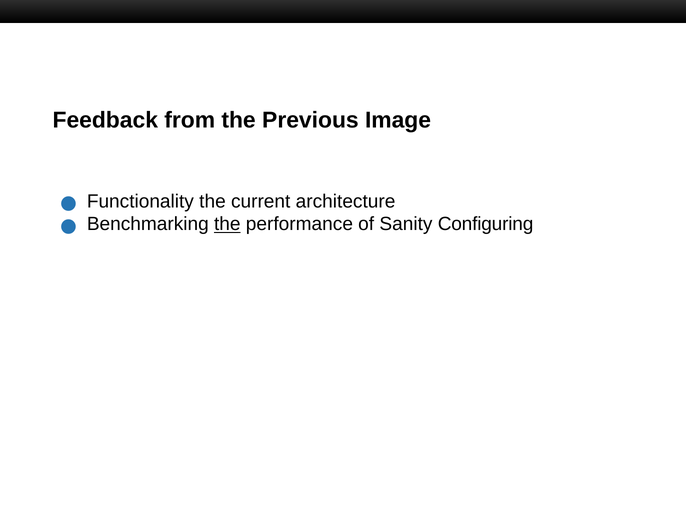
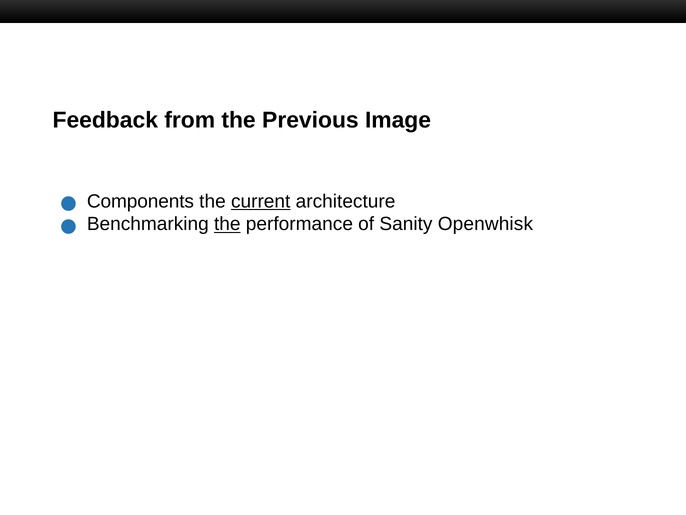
Functionality: Functionality -> Components (140, 201)
current underline: none -> present (261, 201)
Configuring: Configuring -> Openwhisk (485, 224)
